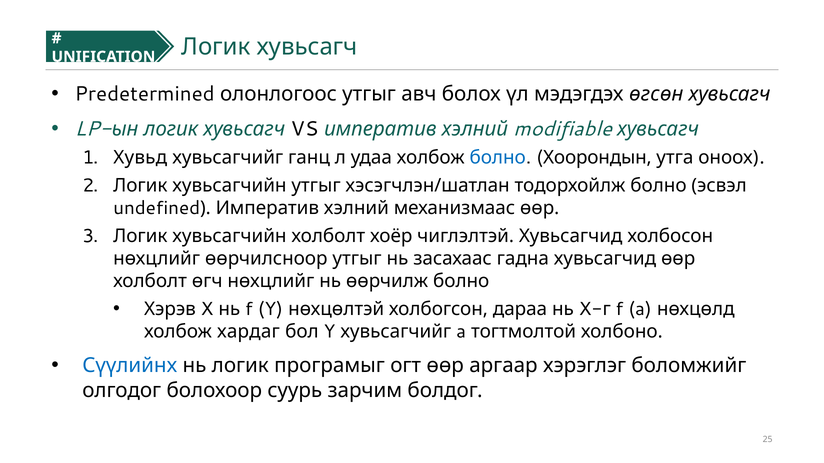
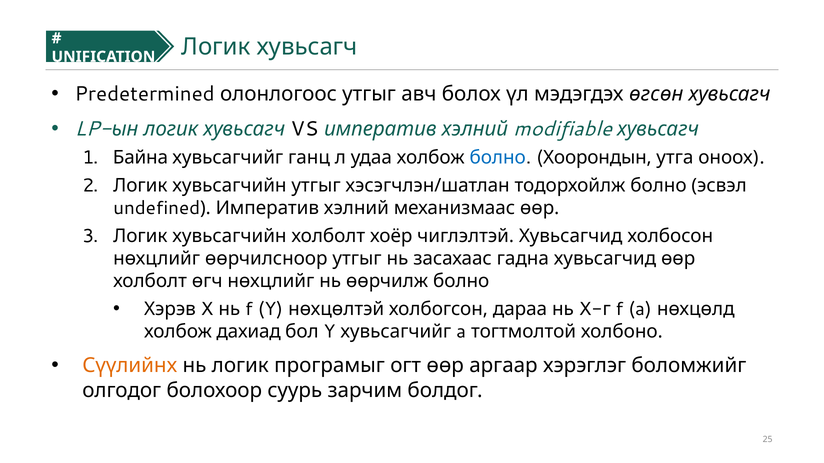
Хувьд: Хувьд -> Байна (140, 158)
хардаг: хардаг -> дахиад (249, 332)
Сүүлийнх colour: blue -> orange (130, 366)
